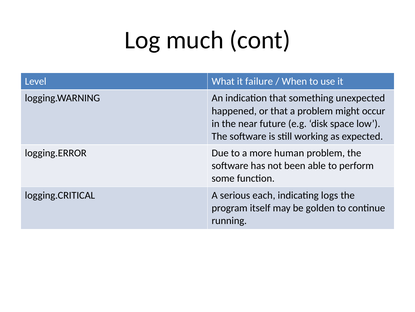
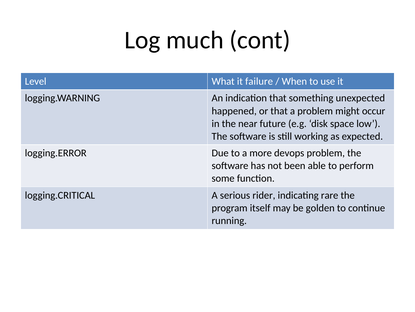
human: human -> devops (289, 153)
each: each -> rider (264, 195)
logs: logs -> rare (330, 195)
